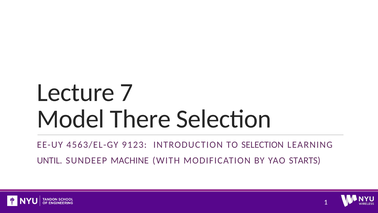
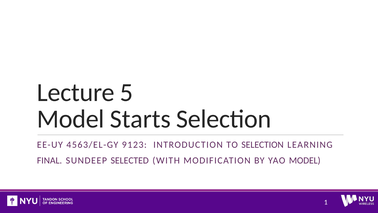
7: 7 -> 5 (127, 92)
There: There -> Starts (140, 119)
UNTIL: UNTIL -> FINAL (49, 160)
MACHINE: MACHINE -> SELECTED (130, 160)
YAO STARTS: STARTS -> MODEL (305, 160)
